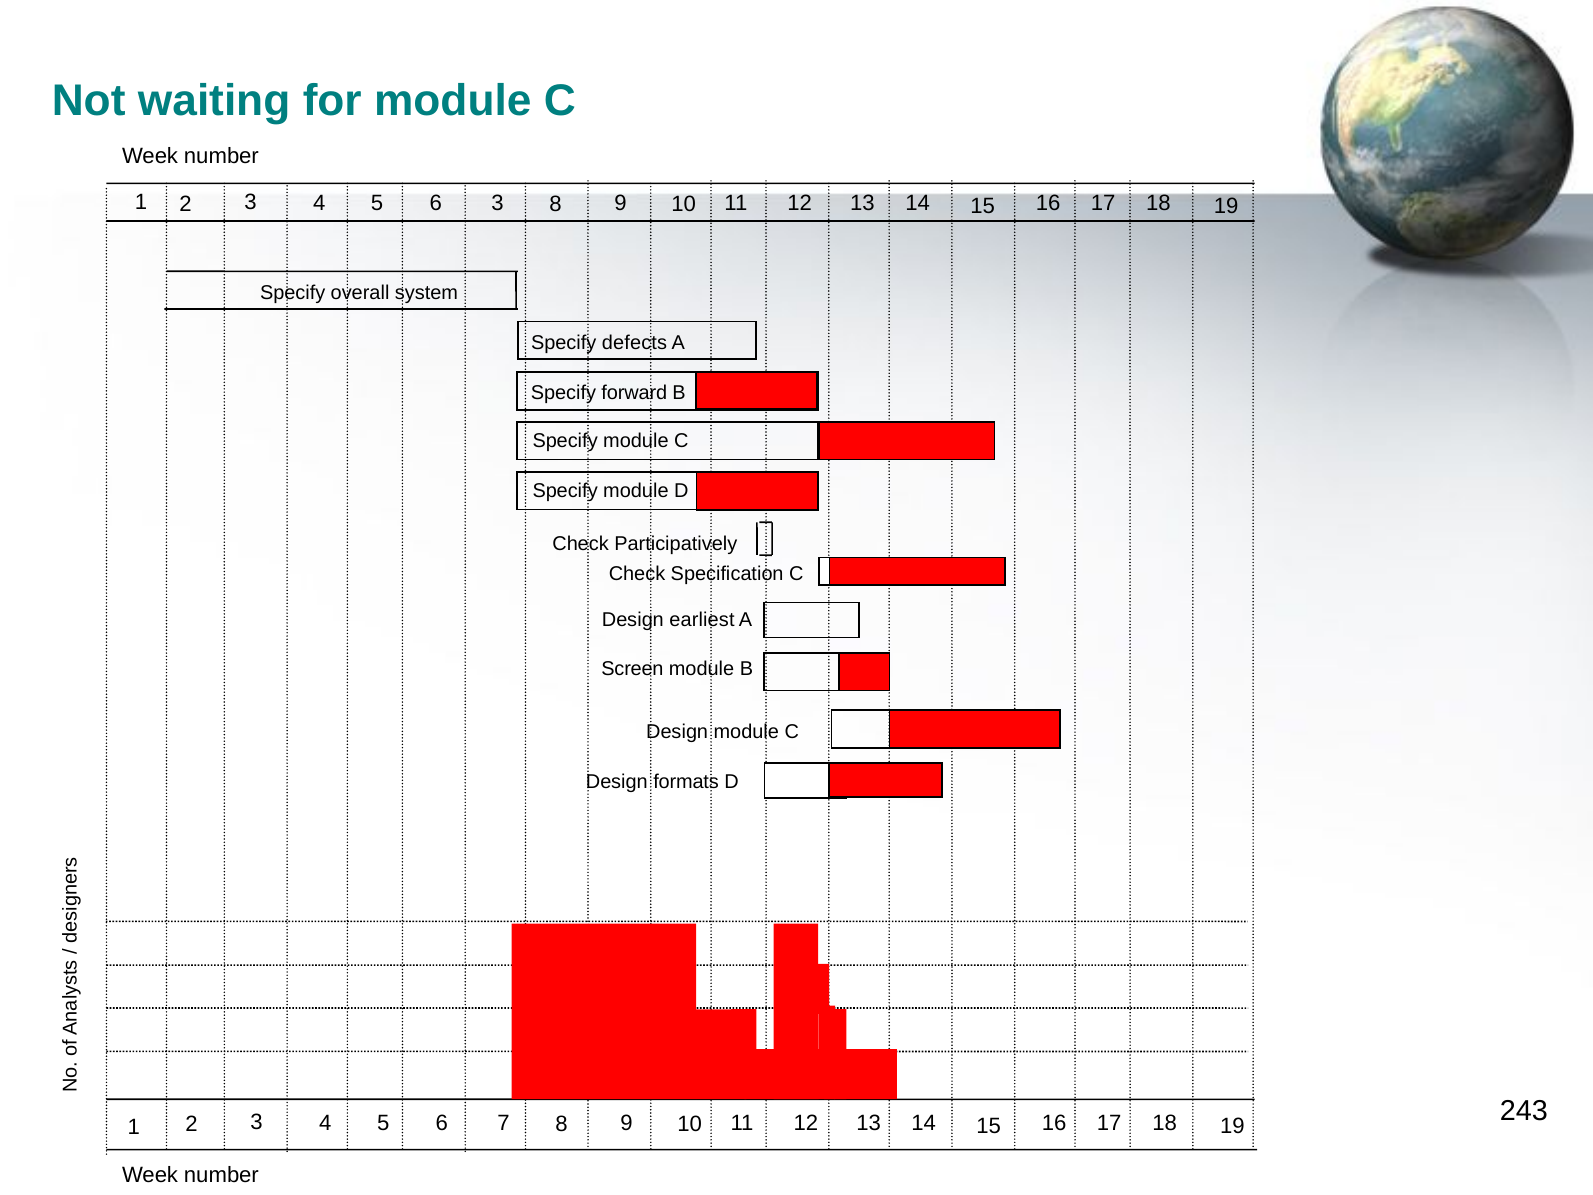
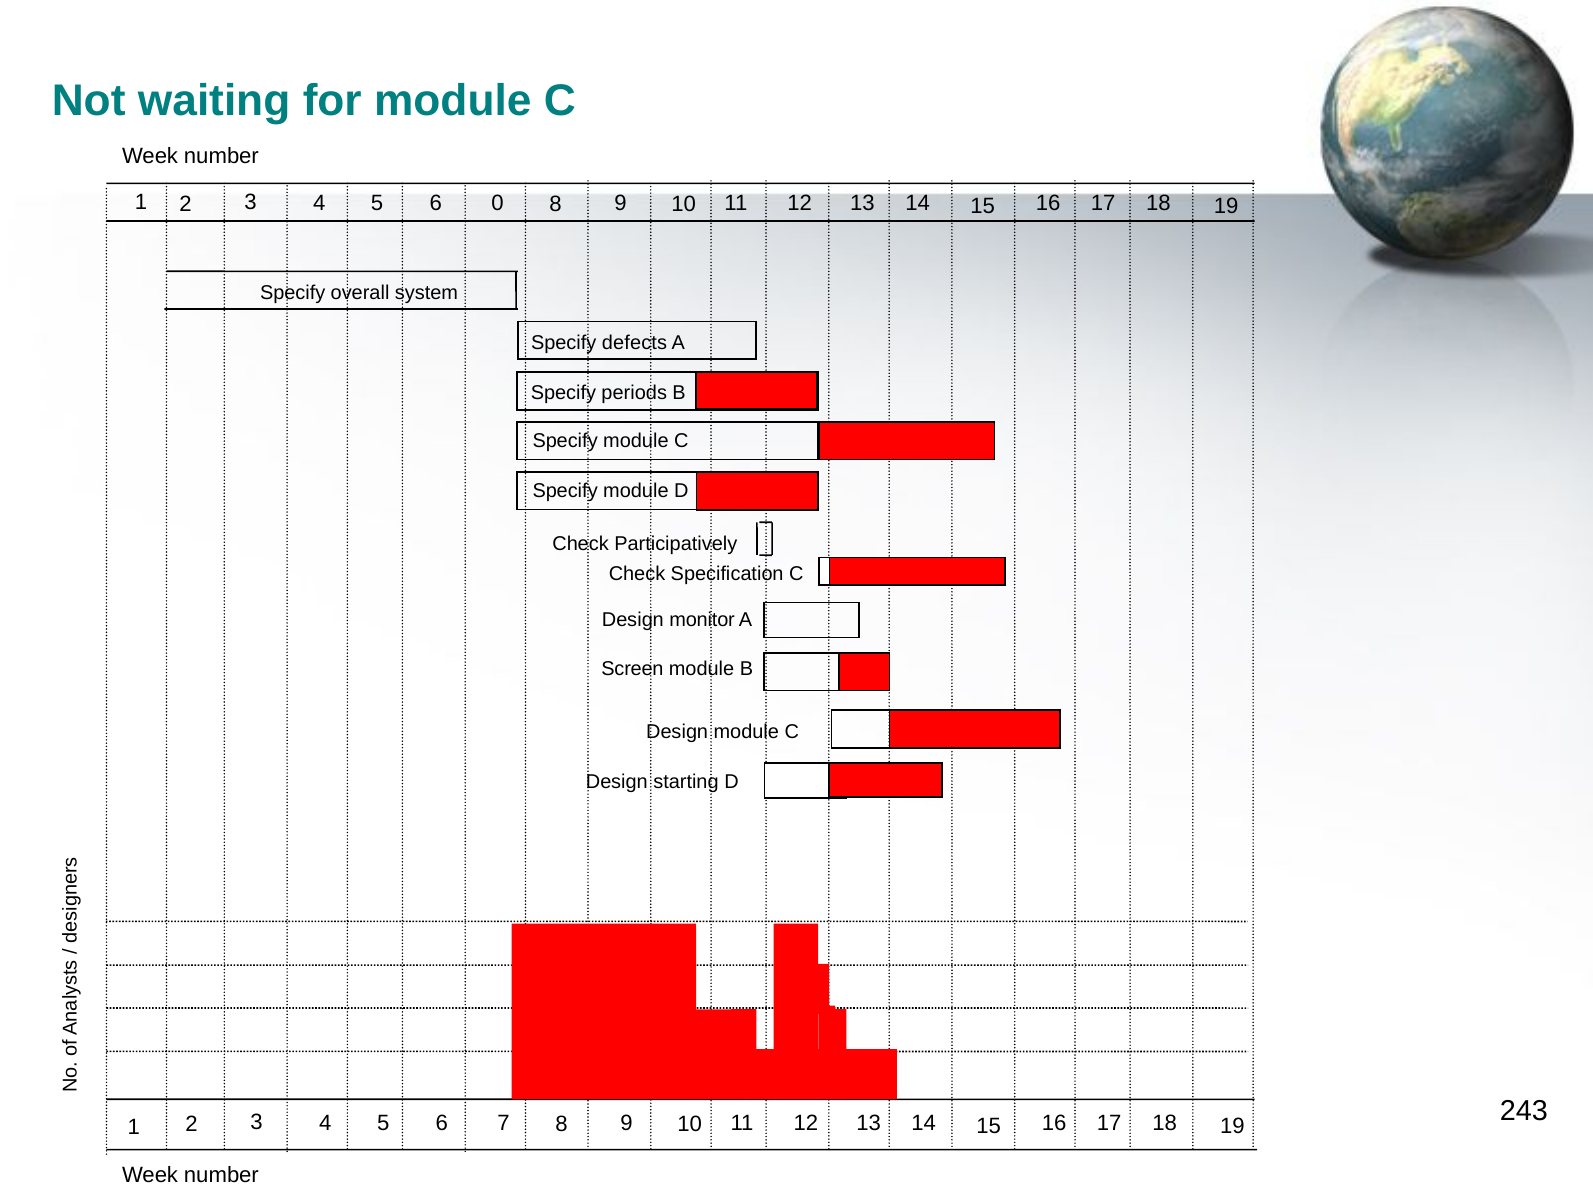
6 3: 3 -> 0 (497, 203)
forward: forward -> periods (634, 393)
earliest: earliest -> monitor (702, 620)
formats: formats -> starting (686, 782)
